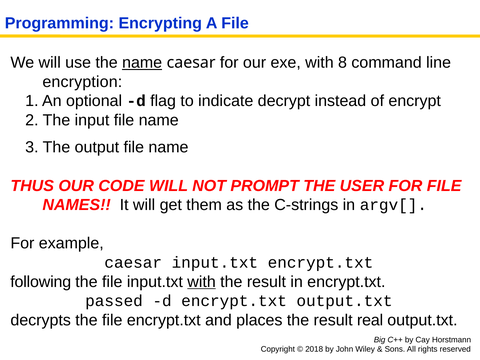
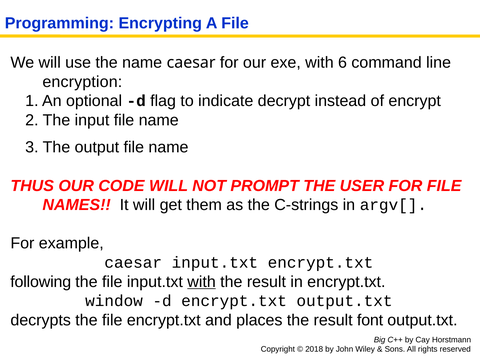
name underline: present -> none (142, 63)
8: 8 -> 6 (343, 63)
passed: passed -> window (114, 301)
real: real -> font (370, 320)
